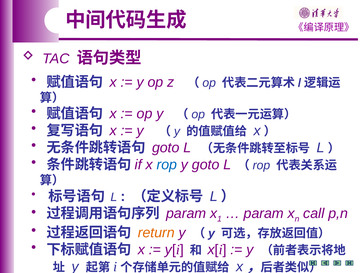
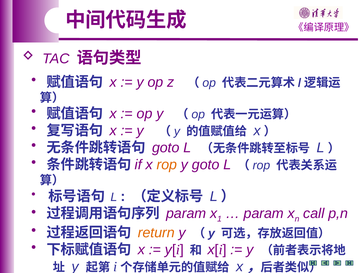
rop colour: blue -> orange (167, 165)
